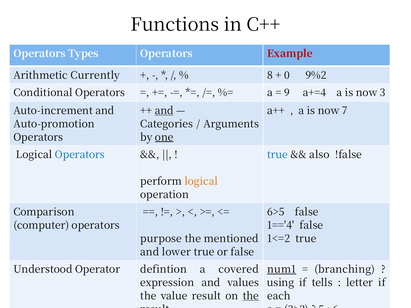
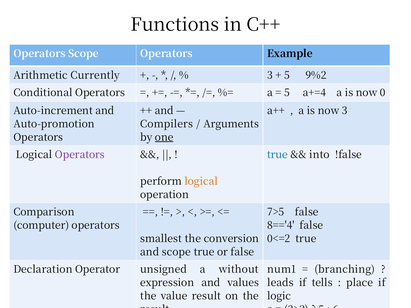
Operators Types: Types -> Scope (83, 54)
Example colour: red -> black (290, 54)
8: 8 -> 3 (270, 75)
0: 0 -> 5 (287, 75)
9: 9 -> 5 (287, 93)
3: 3 -> 0 (383, 93)
and underline: present -> none (164, 111)
now 7: 7 -> 3 (345, 111)
Categories: Categories -> Compilers (167, 124)
Operators colour: blue -> purple (80, 155)
also: also -> into (319, 155)
6>5: 6>5 -> 7>5 (276, 212)
1=='4: 1=='4 -> 8=='4 (281, 226)
purpose: purpose -> smallest (161, 239)
mentioned: mentioned -> conversion (231, 239)
1<=2: 1<=2 -> 0<=2 (279, 239)
and lower: lower -> scope (176, 252)
Understood: Understood -> Declaration (43, 270)
defintion: defintion -> unsigned (164, 270)
covered: covered -> without (239, 270)
num1 underline: present -> none (282, 270)
using: using -> leads (280, 283)
letter: letter -> place (360, 283)
the underline: present -> none (251, 296)
each: each -> logic (279, 296)
